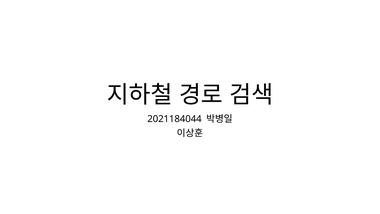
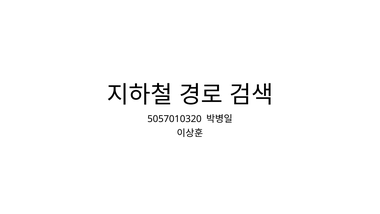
2021184044: 2021184044 -> 5057010320 (174, 119)
